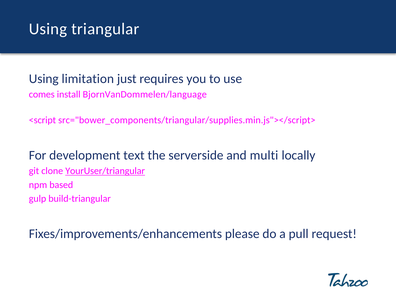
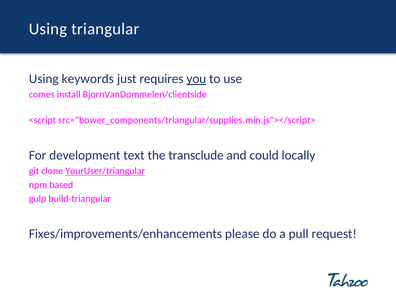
limitation: limitation -> keywords (88, 79)
you underline: none -> present (196, 79)
BjornVanDommelen/language: BjornVanDommelen/language -> BjornVanDommelen/clientside (145, 94)
serverside: serverside -> transclude (196, 155)
multi: multi -> could (264, 155)
